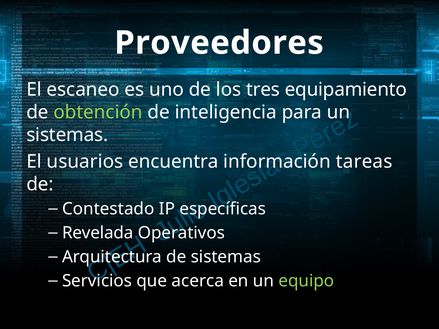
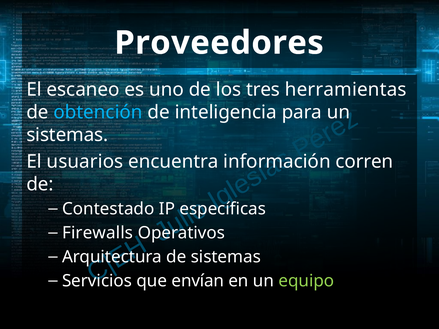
equipamiento: equipamiento -> herramientas (346, 90)
obtención colour: light green -> light blue (98, 112)
tareas: tareas -> corren (364, 162)
Revelada: Revelada -> Firewalls (98, 233)
acerca: acerca -> envían (198, 281)
